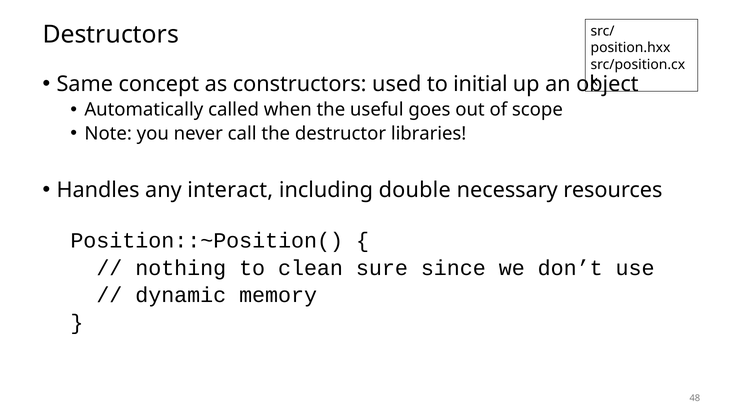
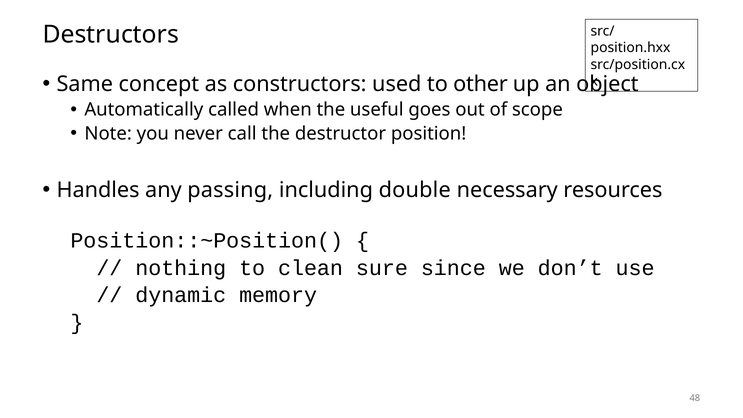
initial: initial -> other (480, 84)
libraries: libraries -> position (429, 134)
interact: interact -> passing (230, 190)
